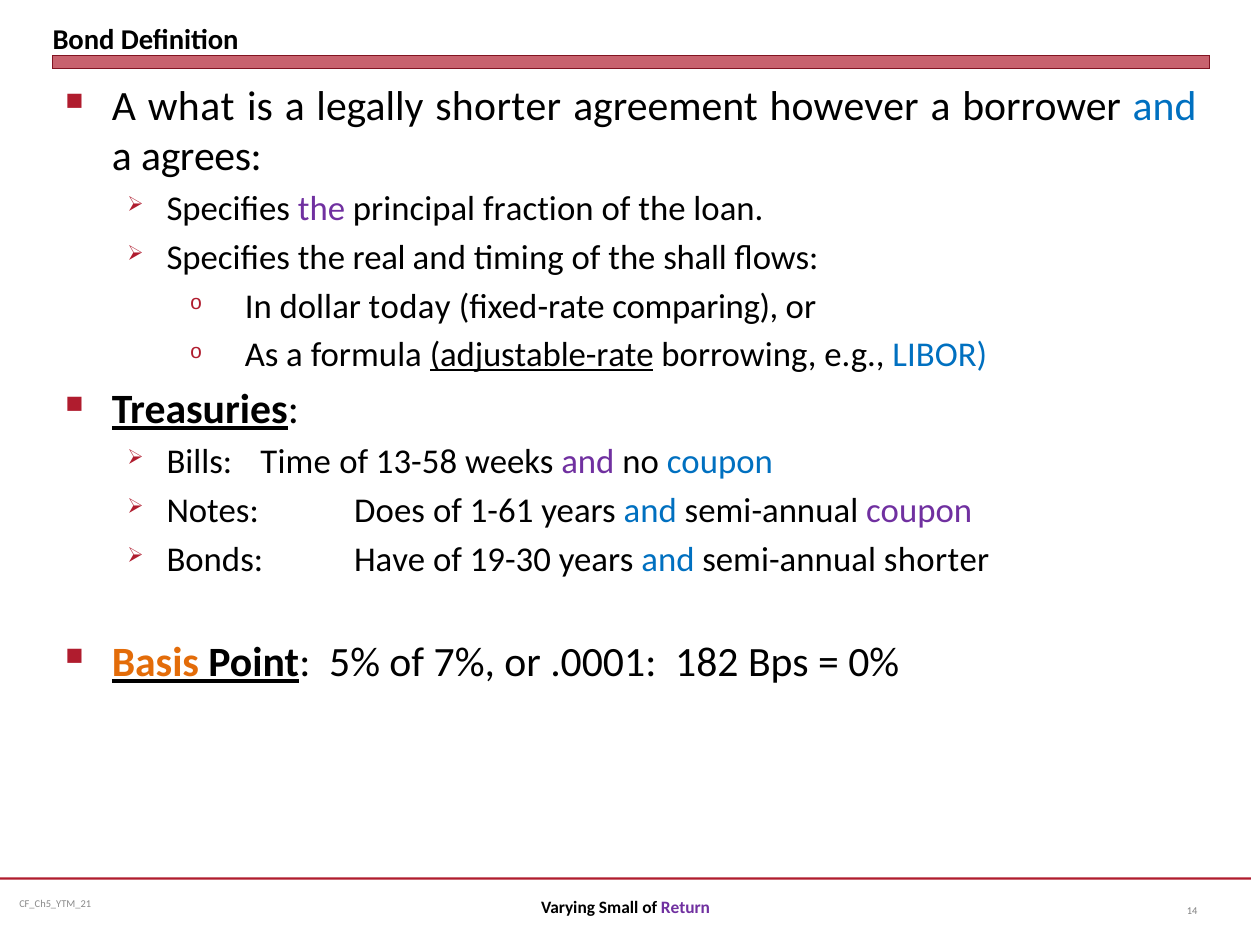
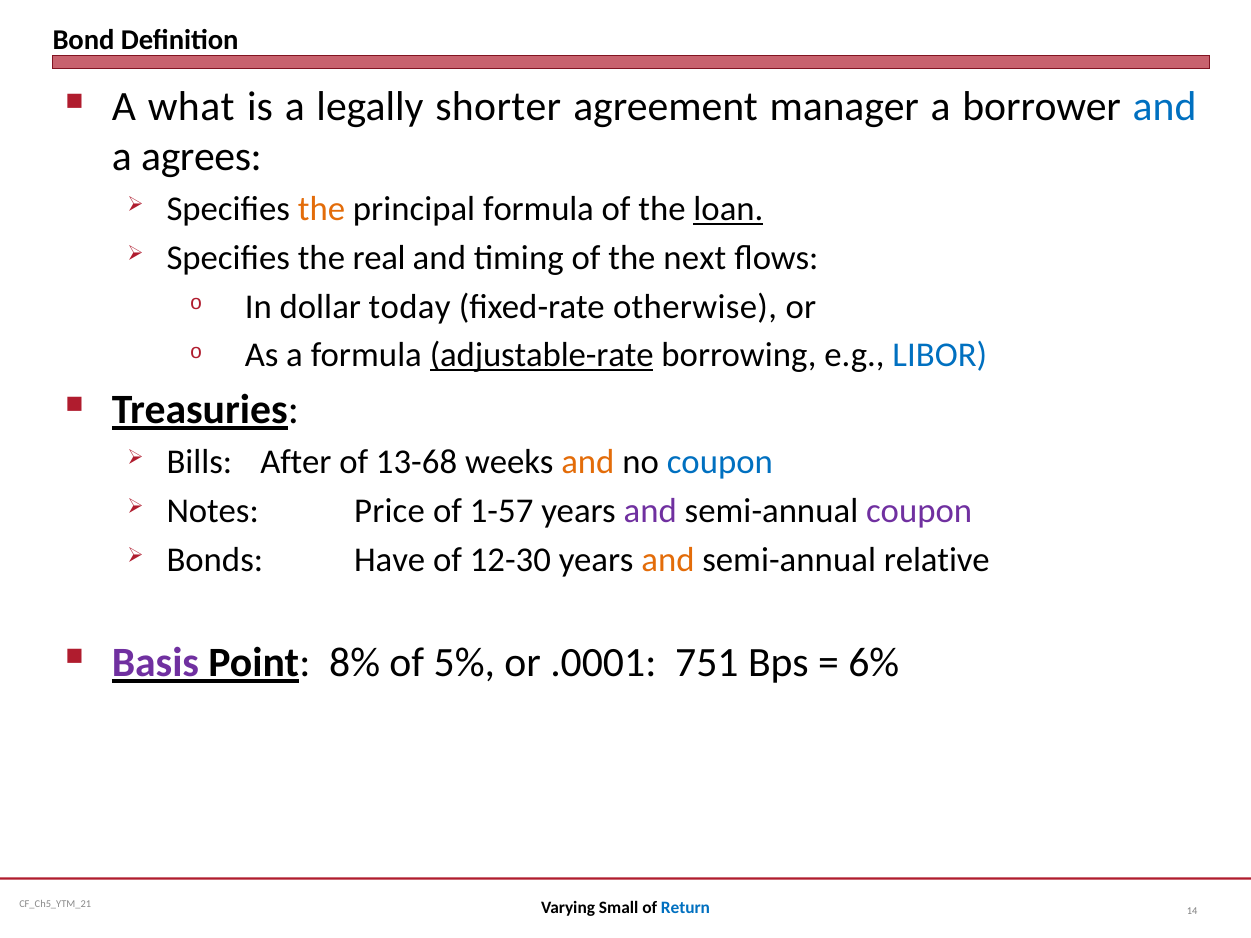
however: however -> manager (844, 107)
the colour: purple -> orange (321, 209)
principal fraction: fraction -> formula (538, 209)
loan underline: none -> present (728, 209)
shall: shall -> next (695, 258)
comparing: comparing -> otherwise (695, 307)
Time: Time -> After (296, 462)
13-58: 13-58 -> 13-68 (417, 462)
and colour: purple -> orange (588, 462)
Does: Does -> Price (390, 511)
1-61: 1-61 -> 1-57 (502, 511)
and colour: blue -> purple (650, 511)
19-30: 19-30 -> 12-30 (510, 560)
and colour: blue -> orange (668, 560)
semi-annual shorter: shorter -> relative (937, 560)
Basis colour: orange -> purple (155, 663)
5%: 5% -> 8% (355, 663)
7%: 7% -> 5% (464, 663)
182: 182 -> 751 (707, 663)
0%: 0% -> 6% (874, 663)
Return colour: purple -> blue (685, 908)
